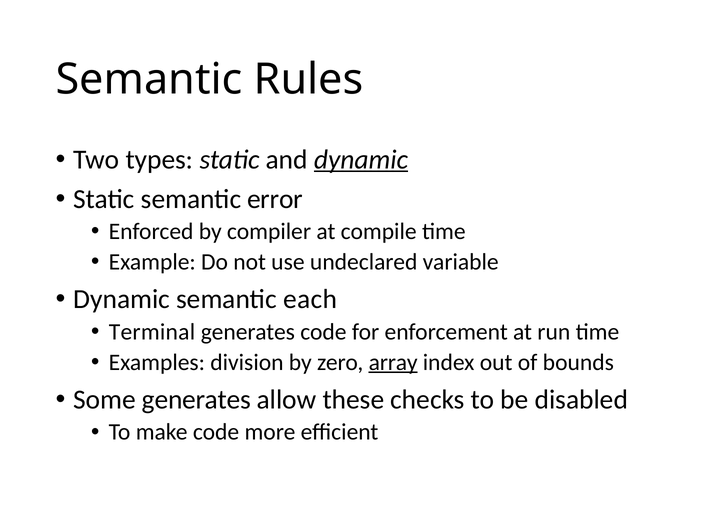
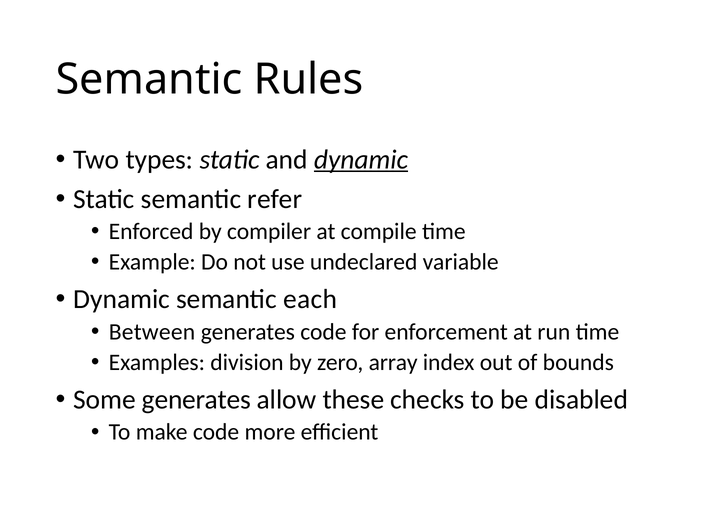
error: error -> refer (275, 199)
Terminal: Terminal -> Between (152, 331)
array underline: present -> none (393, 362)
